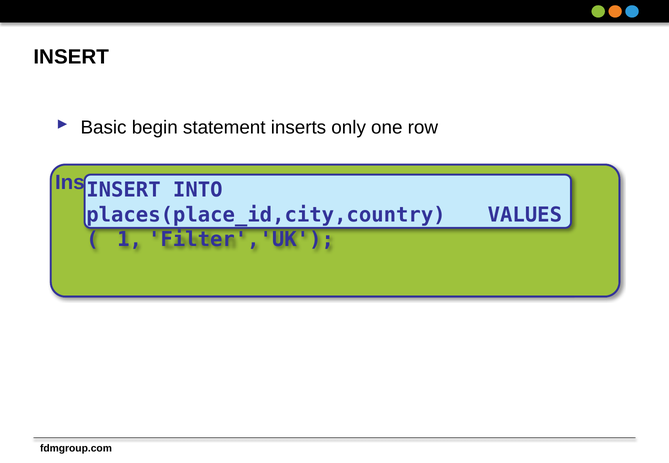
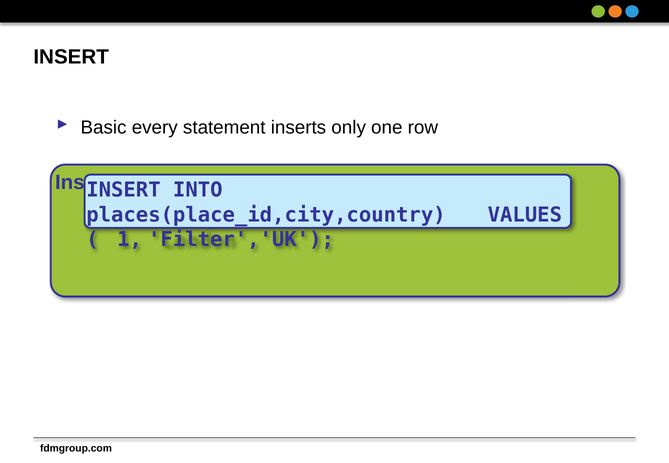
begin: begin -> every (155, 128)
